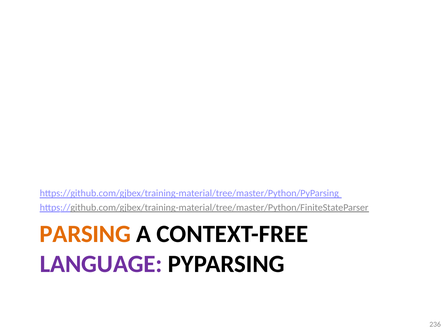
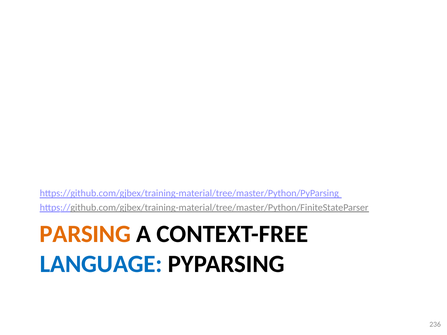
LANGUAGE colour: purple -> blue (101, 264)
